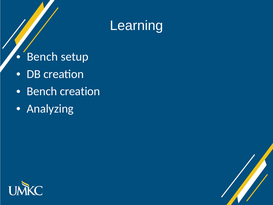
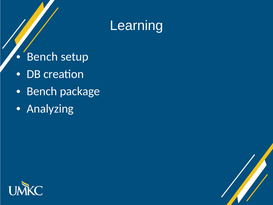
Bench creation: creation -> package (80, 91)
